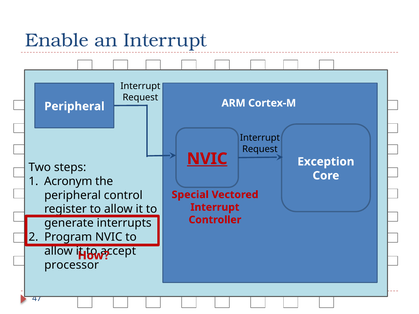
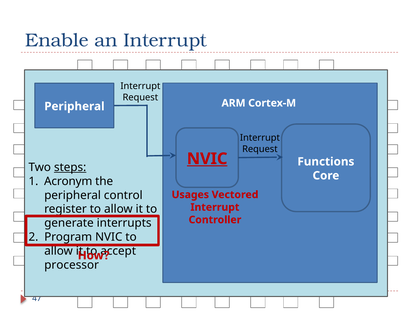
Exception: Exception -> Functions (326, 162)
steps underline: none -> present (70, 167)
Special: Special -> Usages (190, 195)
